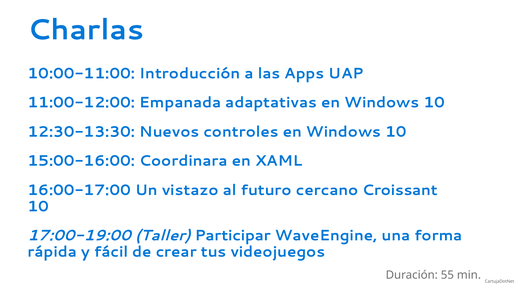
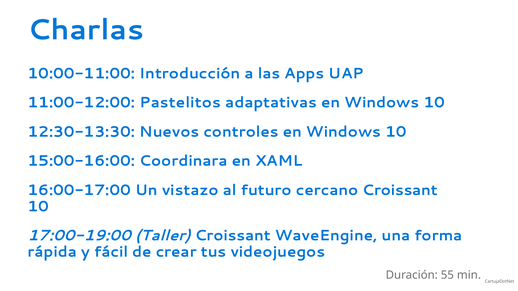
Empanada: Empanada -> Pastelitos (180, 103)
Taller Participar: Participar -> Croissant (233, 236)
